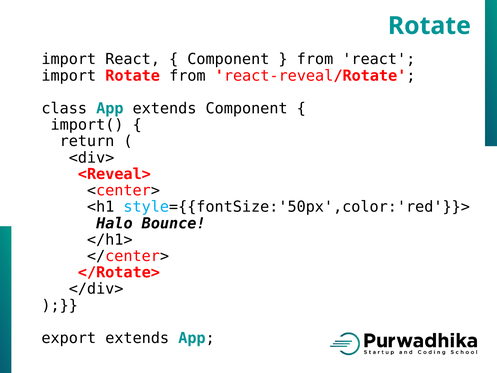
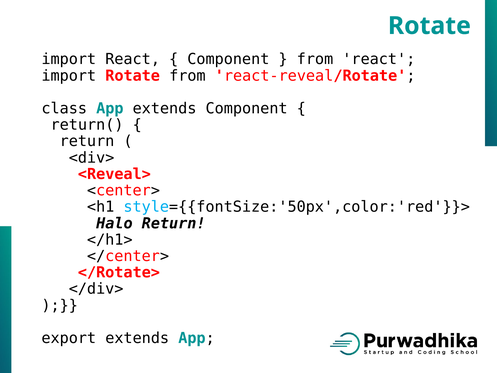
import(: import( -> return( (87, 125)
Halo Bounce: Bounce -> Return (174, 223)
